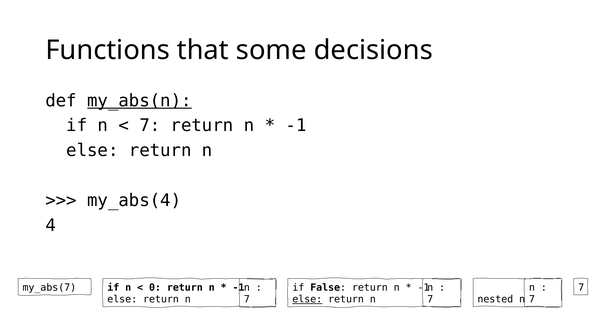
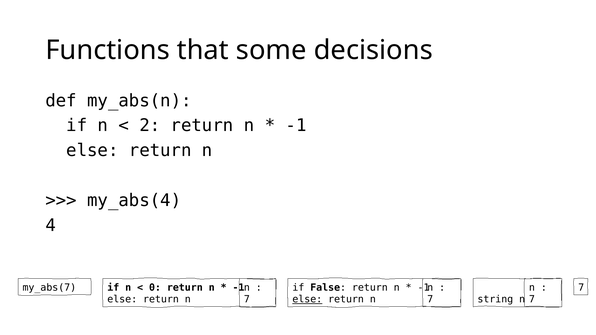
my_abs(n underline: present -> none (139, 101)
7: 7 -> 2 (150, 126)
nested: nested -> string (495, 300)
